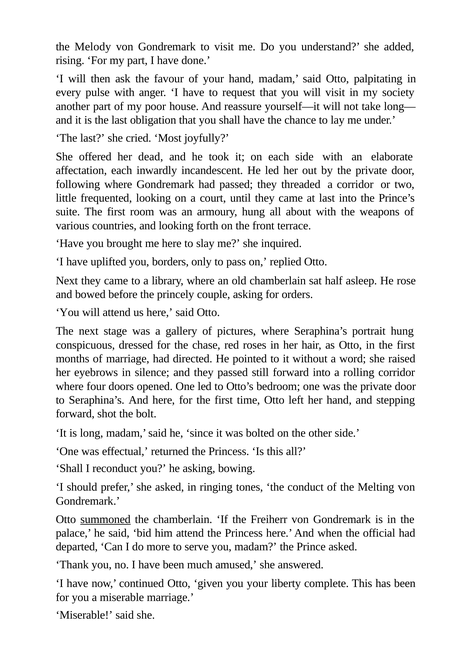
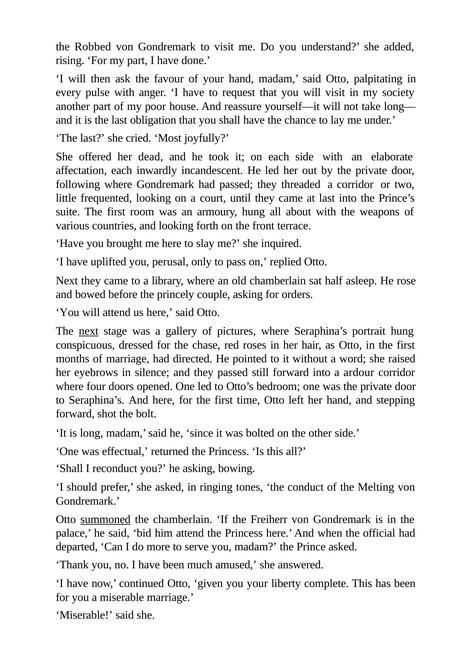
Melody: Melody -> Robbed (93, 47)
borders: borders -> perusal (170, 262)
next underline: none -> present (89, 331)
rolling: rolling -> ardour (359, 372)
